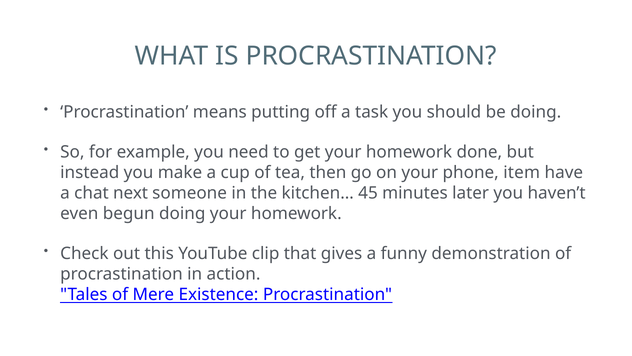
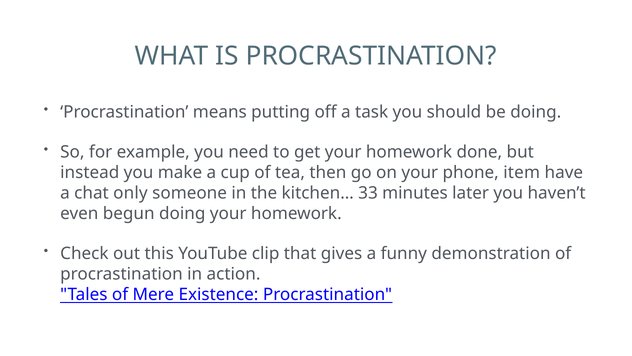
next: next -> only (130, 193)
45: 45 -> 33 (368, 193)
